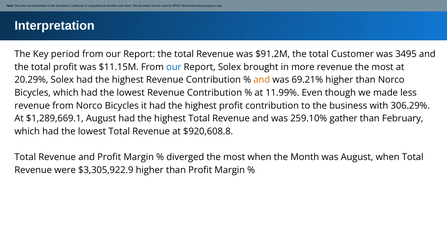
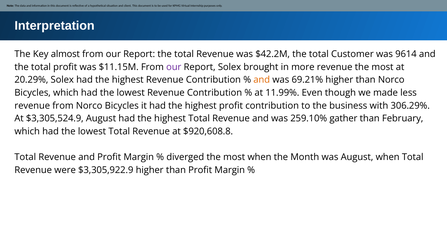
period: period -> almost (65, 54)
$91.2M: $91.2M -> $42.2M (273, 54)
3495: 3495 -> 9614 (406, 54)
our colour: blue -> purple (174, 67)
$1,289,669.1: $1,289,669.1 -> $3,305,524.9 (55, 118)
